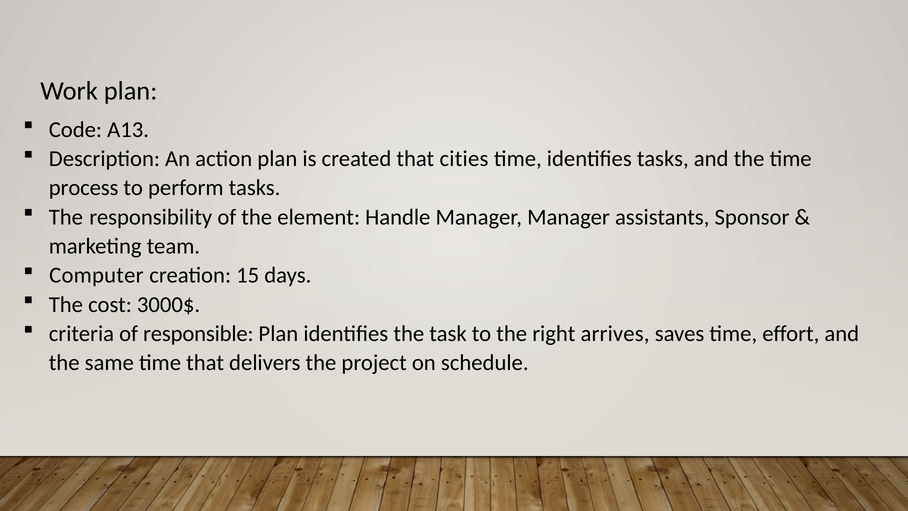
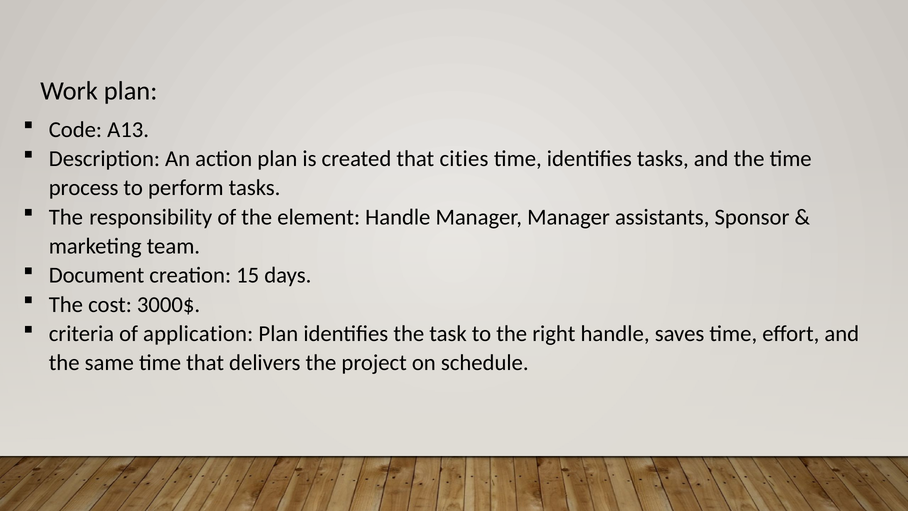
Computer: Computer -> Document (97, 275)
responsible: responsible -> application (198, 334)
right arrives: arrives -> handle (615, 334)
